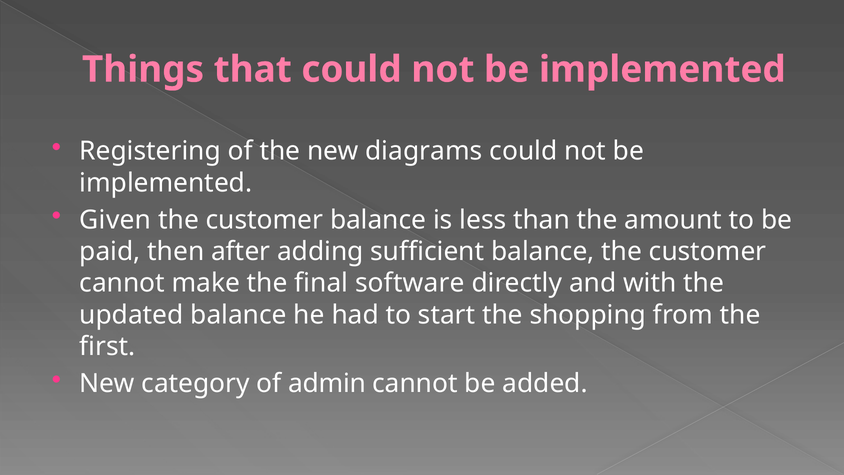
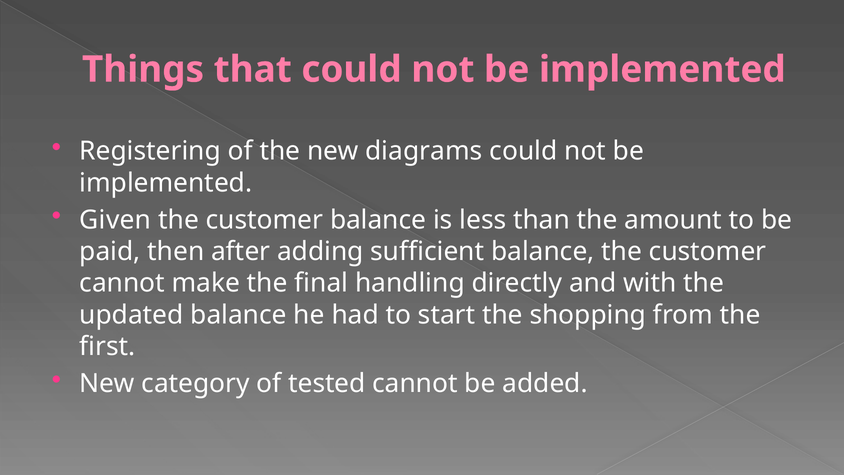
software: software -> handling (410, 283)
admin: admin -> tested (327, 383)
